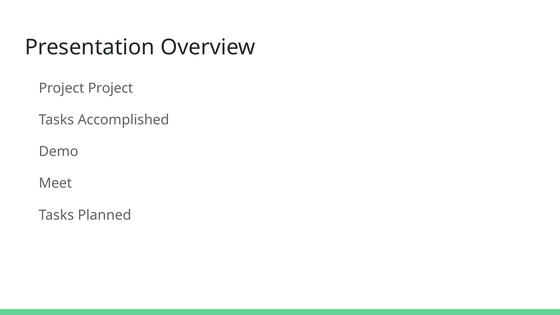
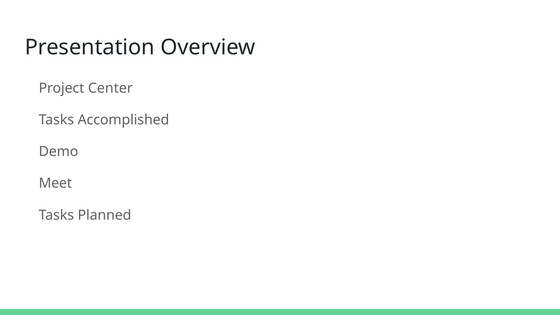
Project Project: Project -> Center (110, 88)
